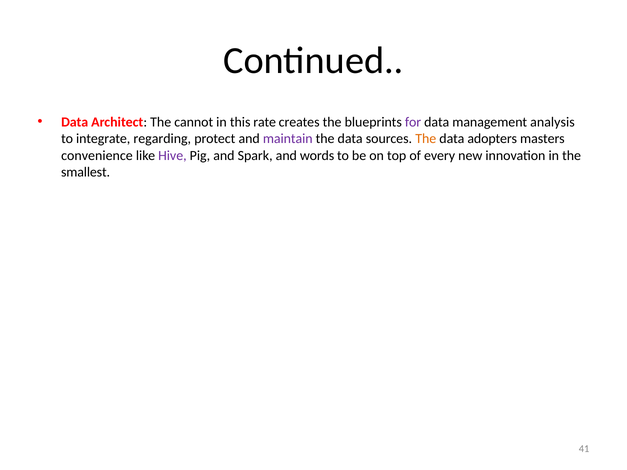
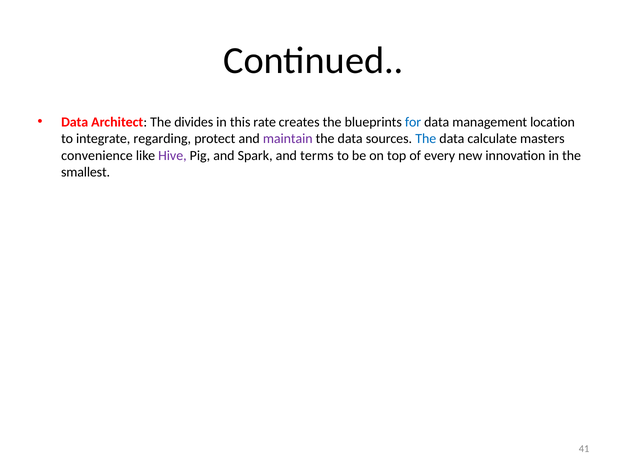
cannot: cannot -> divides (194, 122)
for colour: purple -> blue (413, 122)
analysis: analysis -> location (553, 122)
The colour: orange -> blue (426, 139)
adopters: adopters -> calculate (492, 139)
words: words -> terms (317, 156)
